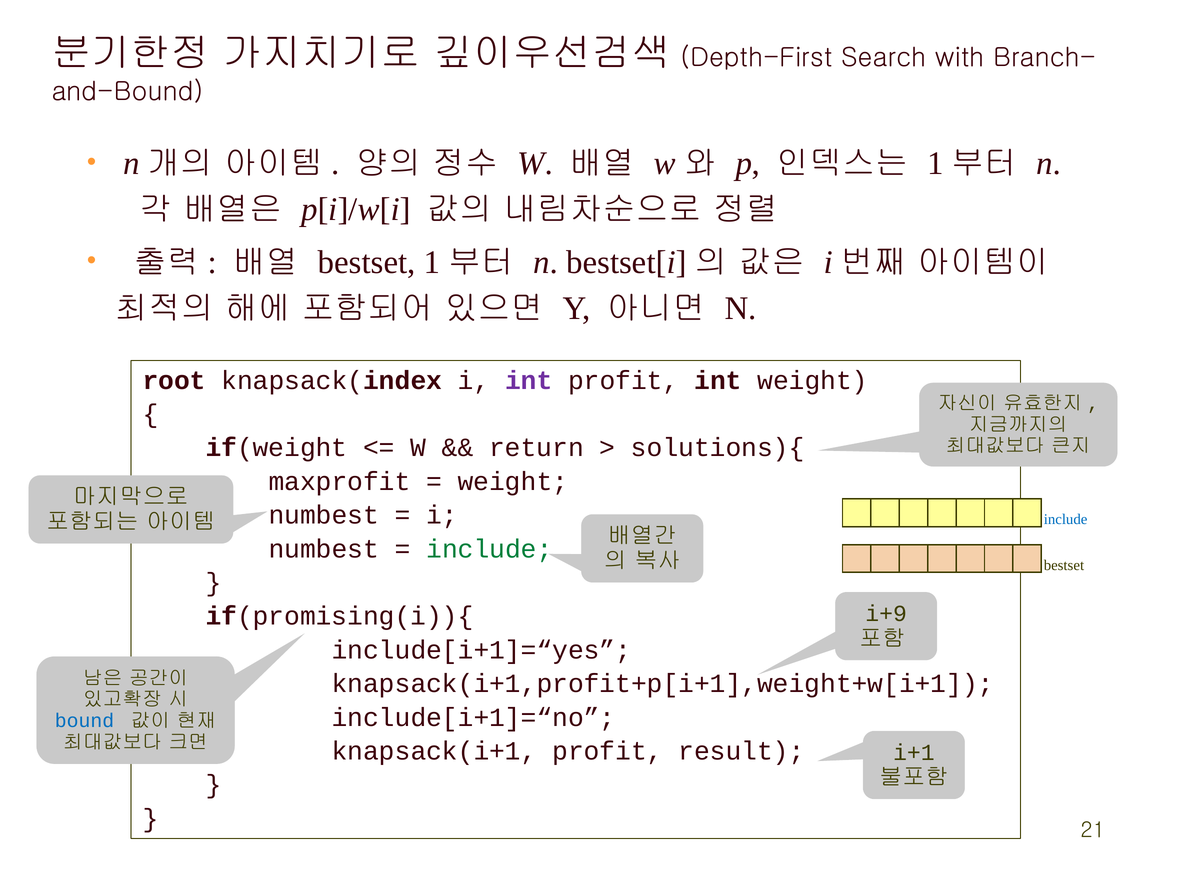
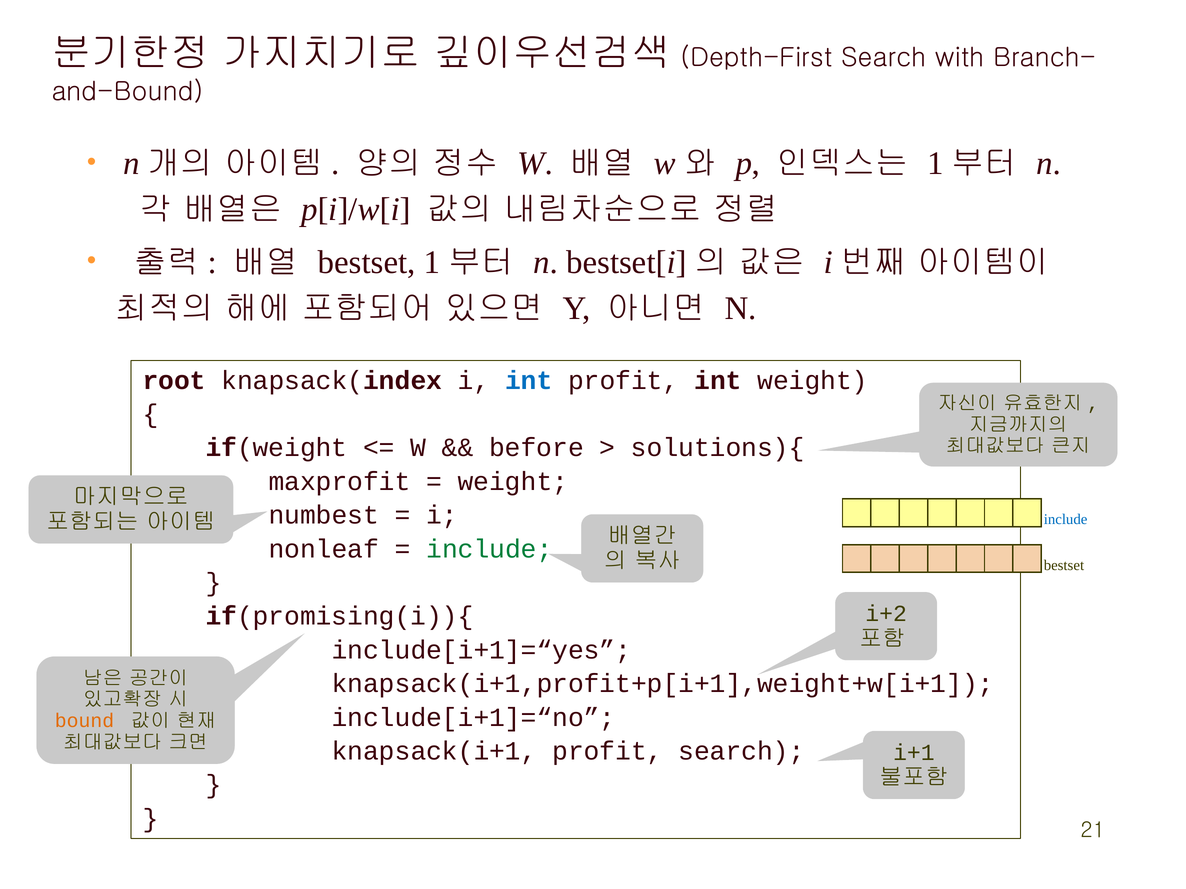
int colour: purple -> blue (529, 381)
return: return -> before (537, 448)
numbest: numbest -> nonleaf (324, 549)
i+9: i+9 -> i+2 (886, 614)
bound colour: blue -> orange (84, 721)
profit result: result -> search (741, 751)
